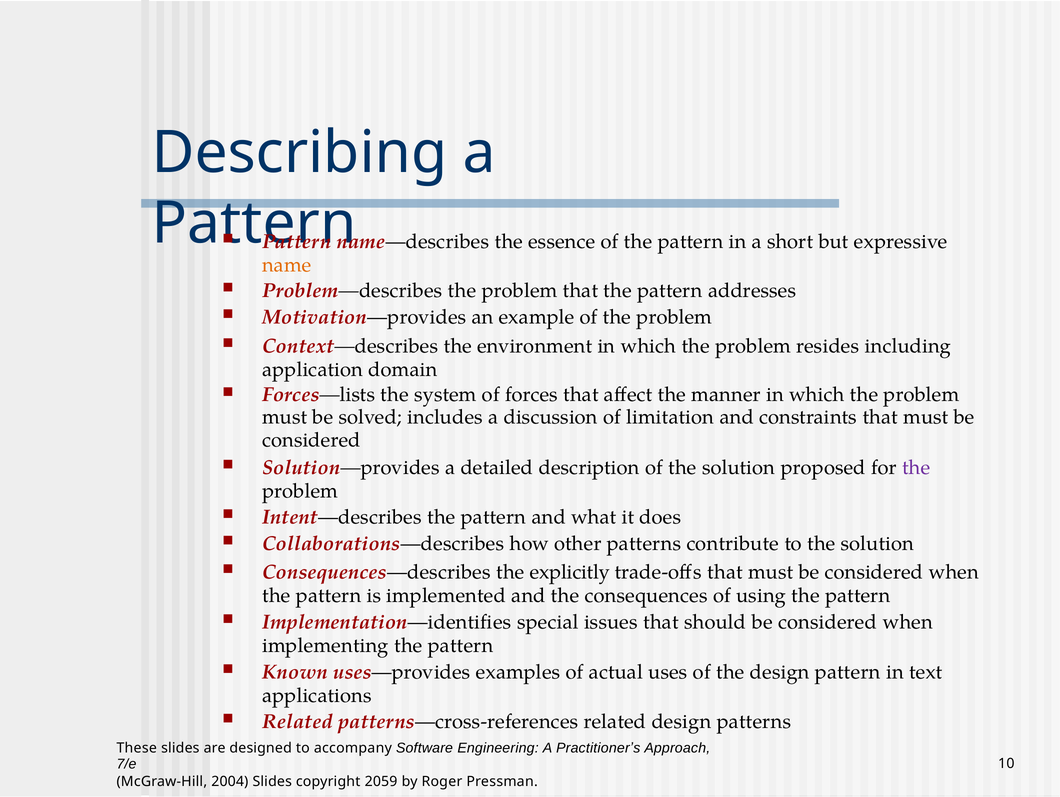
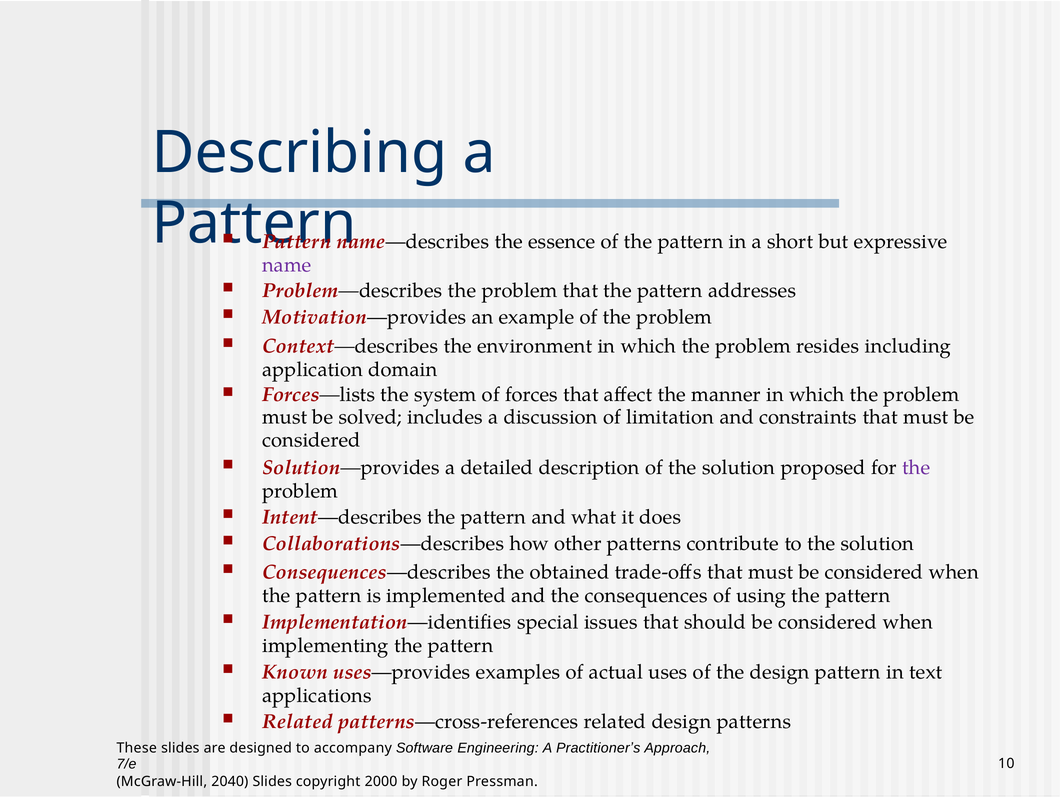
name colour: orange -> purple (287, 265)
explicitly: explicitly -> obtained (570, 572)
2004: 2004 -> 2040 (230, 781)
2059: 2059 -> 2000 (381, 781)
